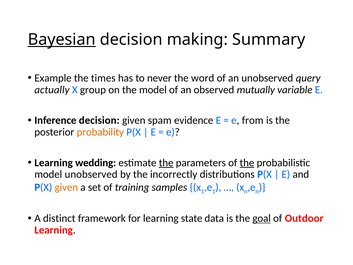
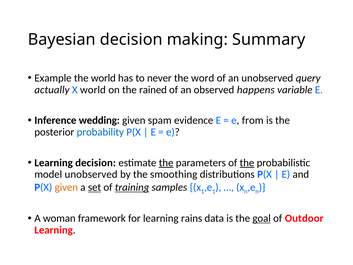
Bayesian underline: present -> none (62, 40)
the times: times -> world (103, 78)
X group: group -> world (93, 90)
the model: model -> rained (153, 90)
mutually: mutually -> happens (256, 90)
Inference decision: decision -> wedding (99, 120)
probability colour: orange -> blue (100, 132)
Learning wedding: wedding -> decision (96, 163)
incorrectly: incorrectly -> smoothing (174, 174)
set underline: none -> present (95, 187)
training underline: none -> present (132, 187)
distinct: distinct -> woman (59, 218)
state: state -> rains (192, 218)
